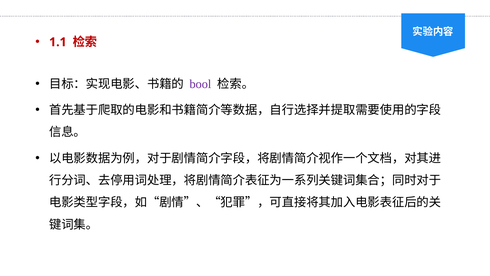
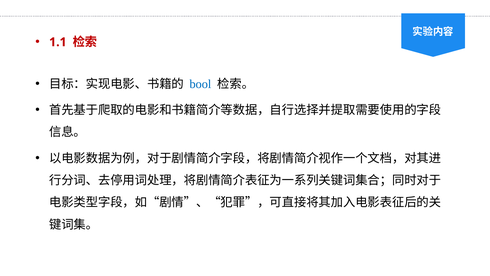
bool colour: purple -> blue (200, 84)
